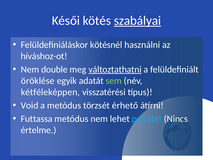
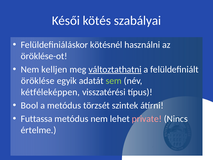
szabályai underline: present -> none (137, 21)
híváshoz-ot: híváshoz-ot -> öröklése-ot (44, 56)
double: double -> kelljen (54, 69)
Void: Void -> Bool (30, 105)
érhető: érhető -> szintek (125, 105)
private colour: light blue -> pink (147, 119)
